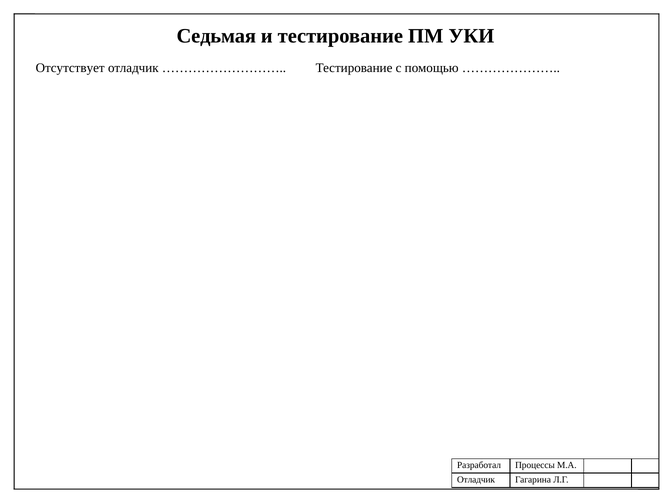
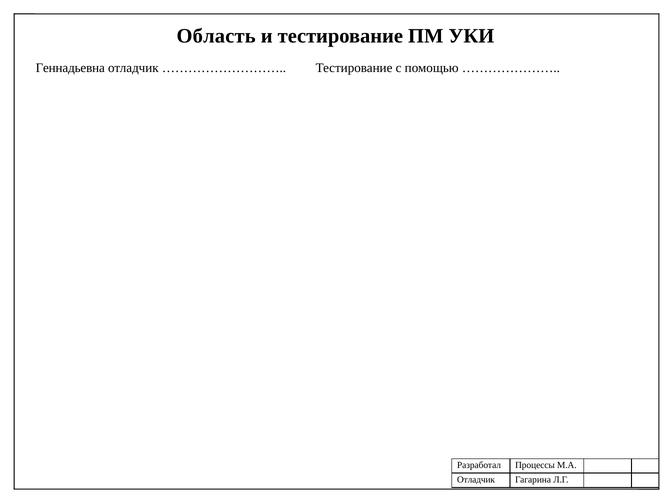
Седьмая: Седьмая -> Область (216, 36)
Отсутствует: Отсутствует -> Геннадьевна (70, 68)
